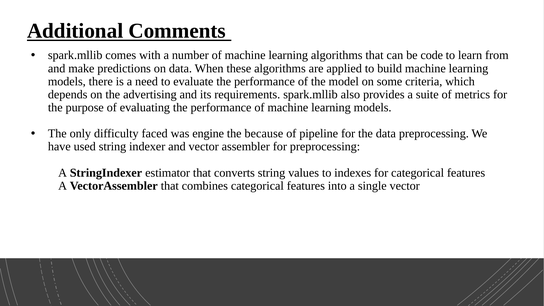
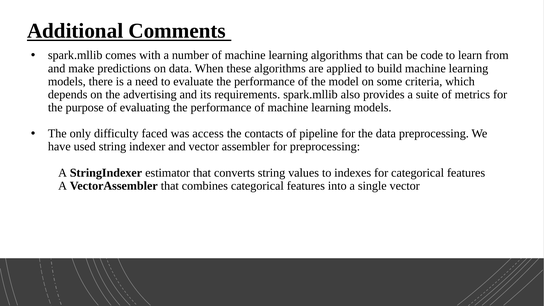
engine: engine -> access (208, 134)
because: because -> contacts (264, 134)
